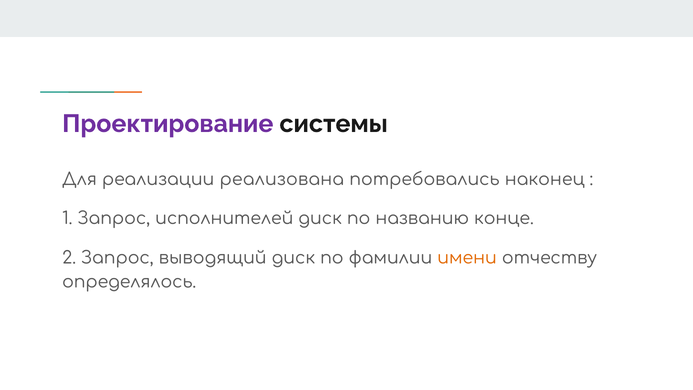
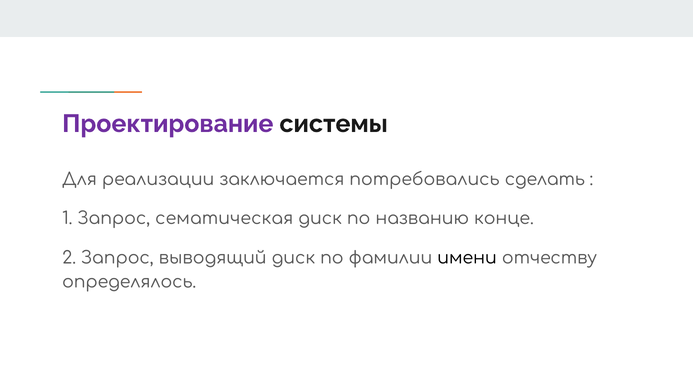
реализована: реализована -> заключается (282, 179)
наконец: наконец -> сделать (545, 179)
исполнителей: исполнителей -> сематическая (224, 218)
имени colour: orange -> black (467, 258)
